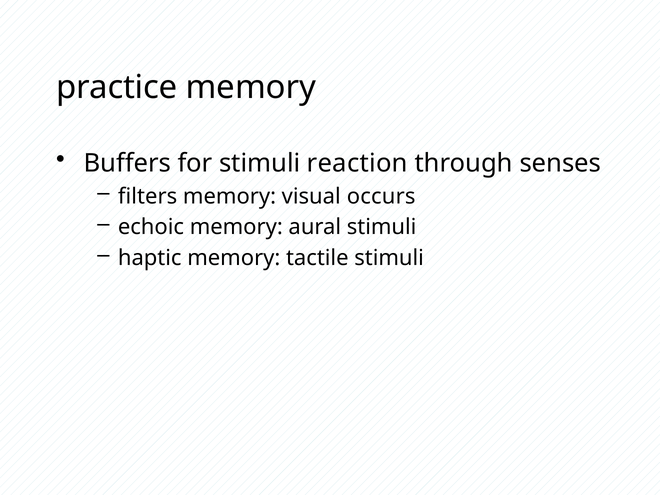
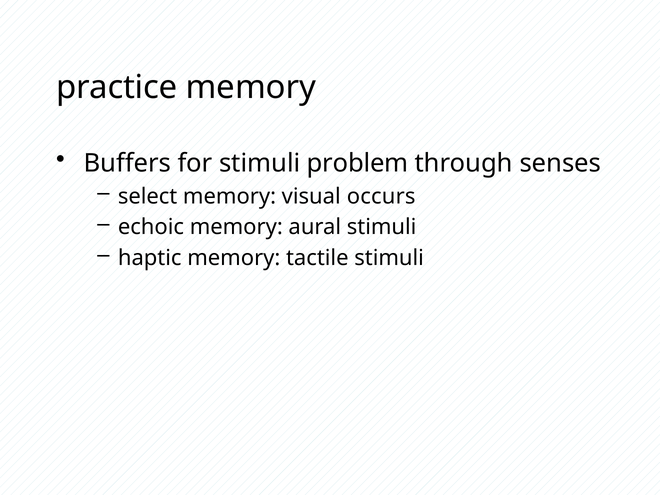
reaction: reaction -> problem (358, 163)
filters: filters -> select (148, 196)
